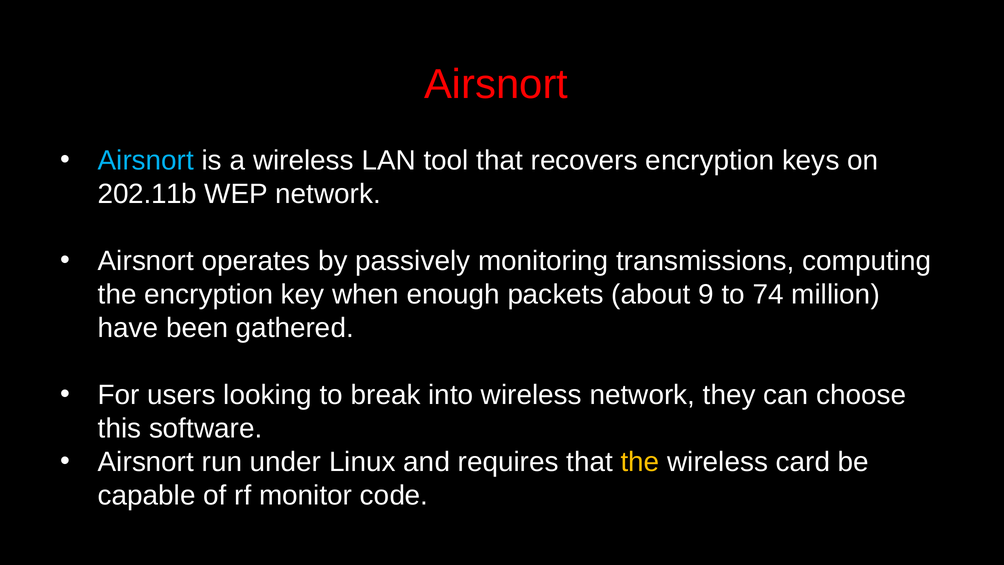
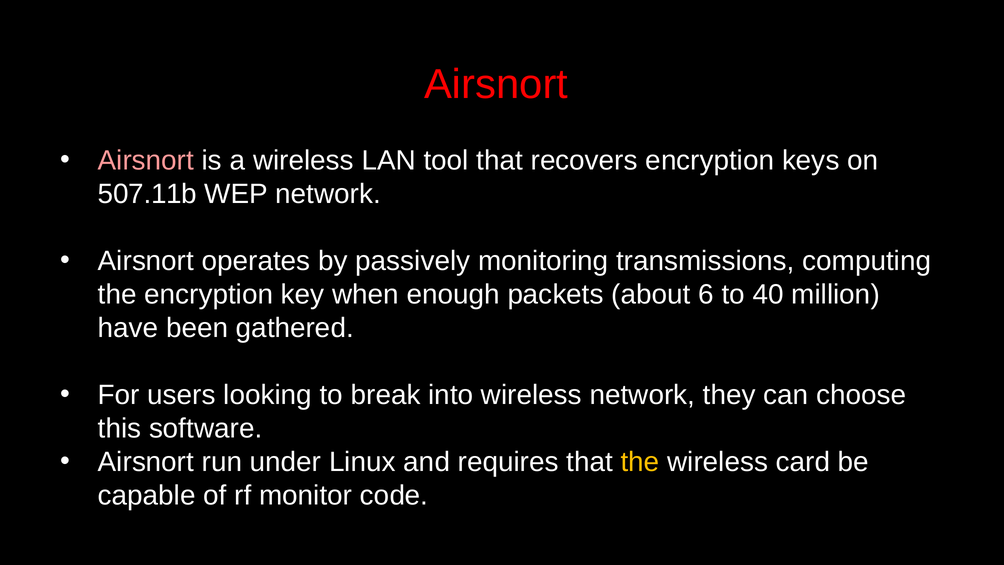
Airsnort colour: light blue -> pink (146, 161)
202.11b: 202.11b -> 507.11b (147, 194)
9: 9 -> 6 (706, 294)
74: 74 -> 40 (768, 294)
